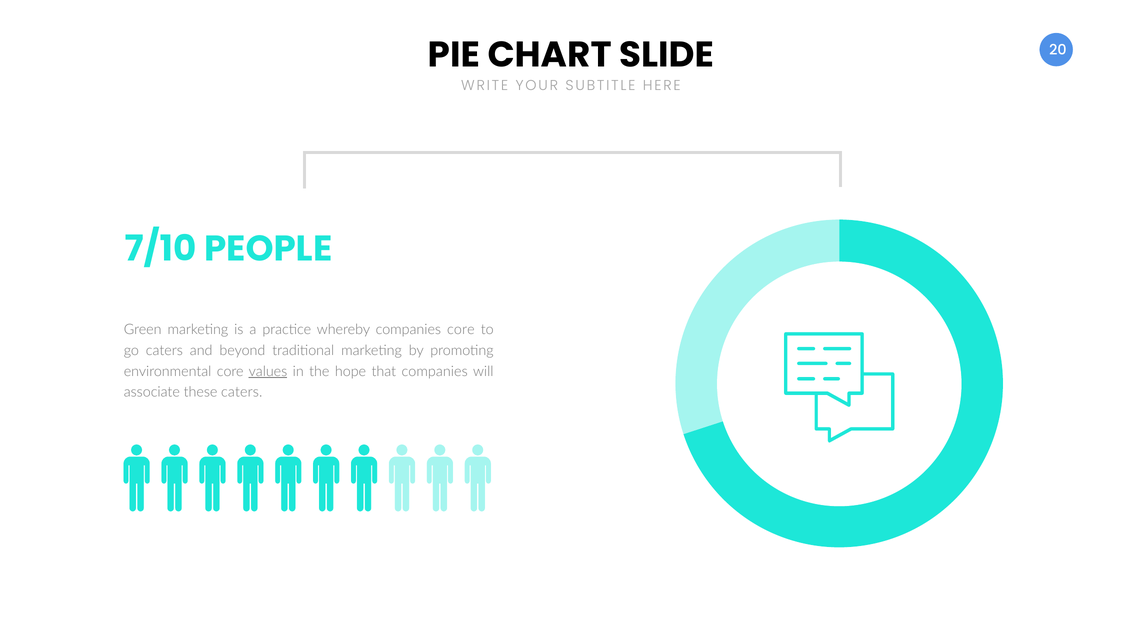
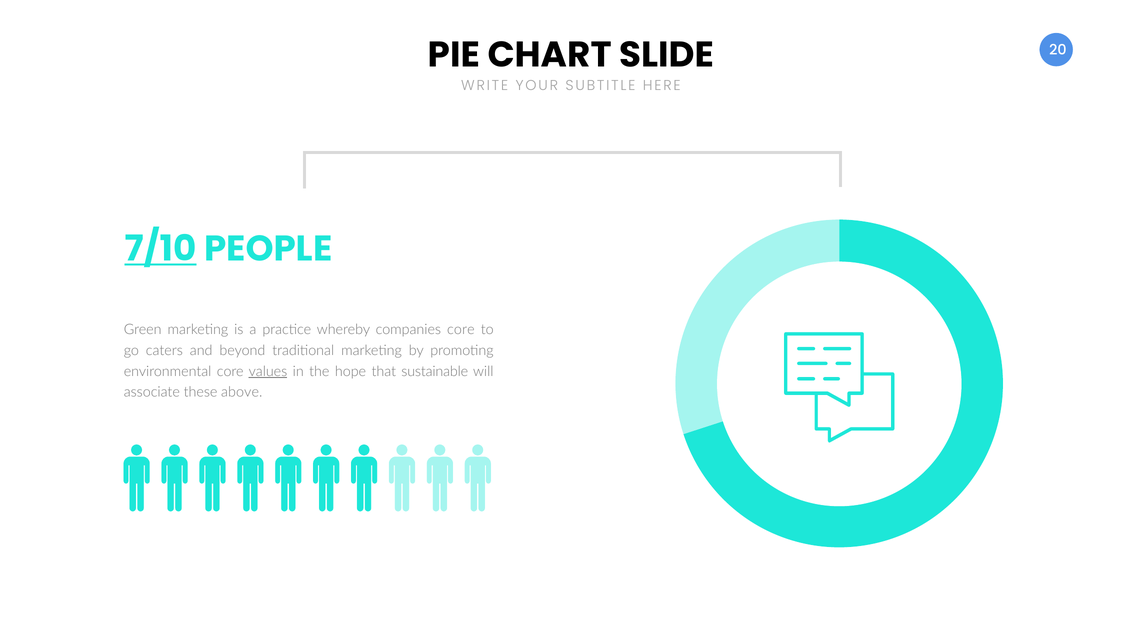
7/10 underline: none -> present (161, 249)
that companies: companies -> sustainable (435, 371)
these caters: caters -> above (242, 392)
